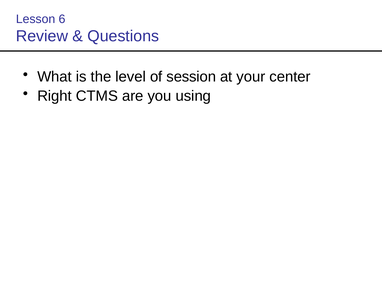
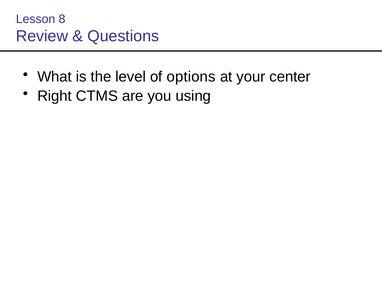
6: 6 -> 8 (62, 19)
session: session -> options (191, 77)
